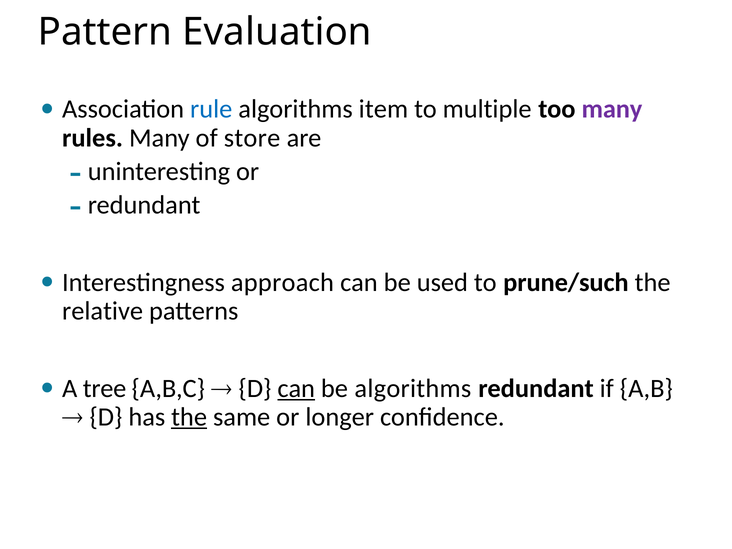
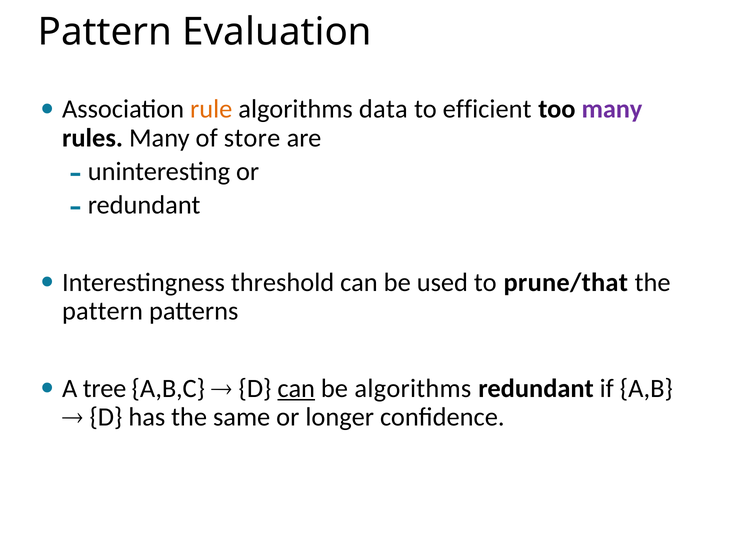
rule colour: blue -> orange (211, 109)
item: item -> data (383, 109)
multiple: multiple -> efficient (487, 109)
approach: approach -> threshold (283, 282)
prune/such: prune/such -> prune/that (566, 282)
relative: relative -> pattern (103, 311)
the underline: present -> none (189, 417)
